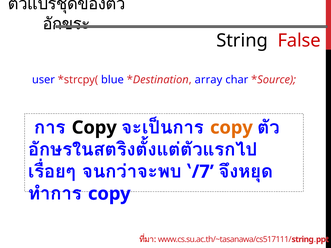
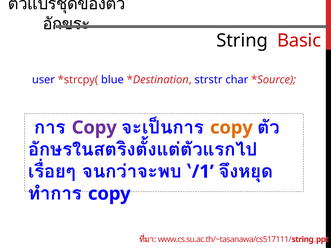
False: False -> Basic (299, 41)
array: array -> strstr (208, 80)
Copy colour: black -> purple (94, 128)
/7: /7 -> /1 (203, 172)
